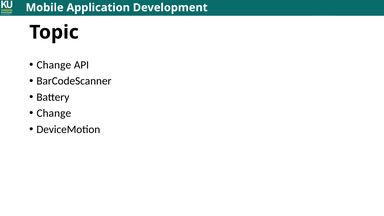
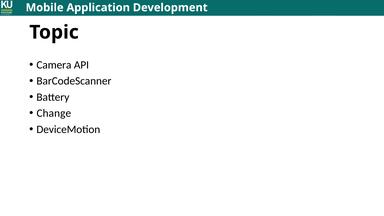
Change: Change -> Camera (54, 65)
